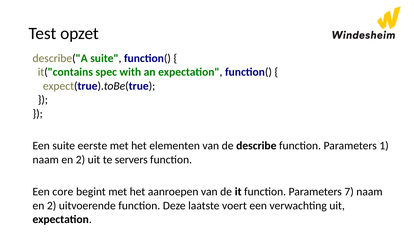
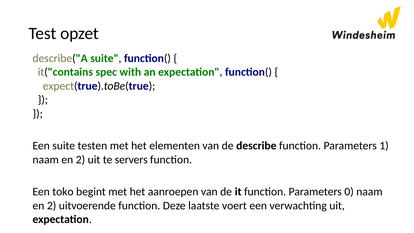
eerste: eerste -> testen (92, 146)
core: core -> toko (63, 192)
7: 7 -> 0 (349, 192)
